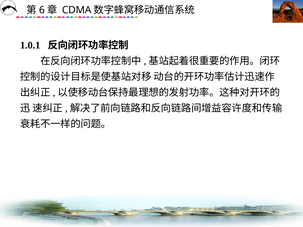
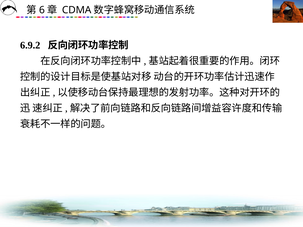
1.0.1: 1.0.1 -> 6.9.2 (30, 45)
